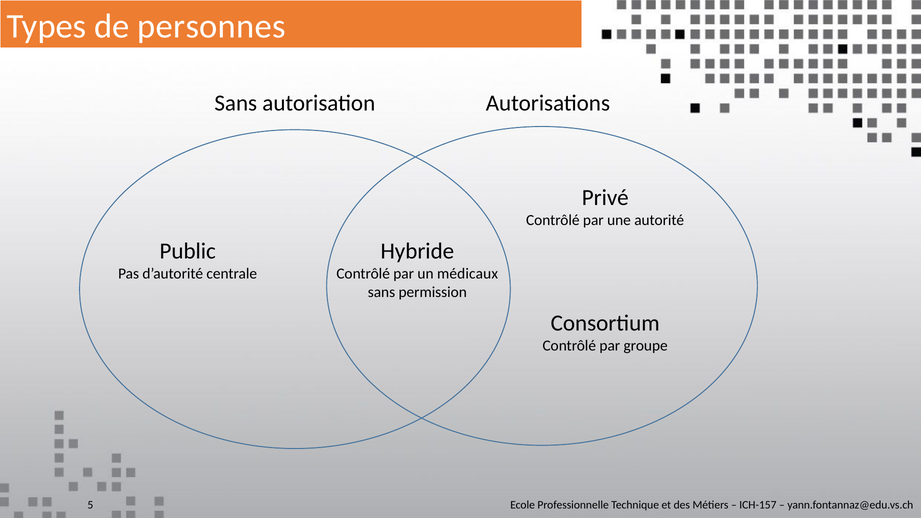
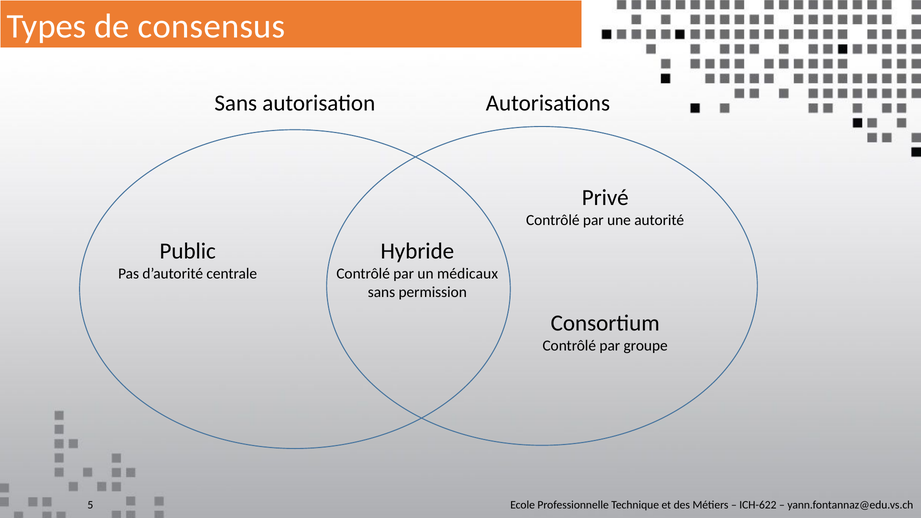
personnes: personnes -> consensus (212, 27)
ICH-157: ICH-157 -> ICH-622 (758, 505)
